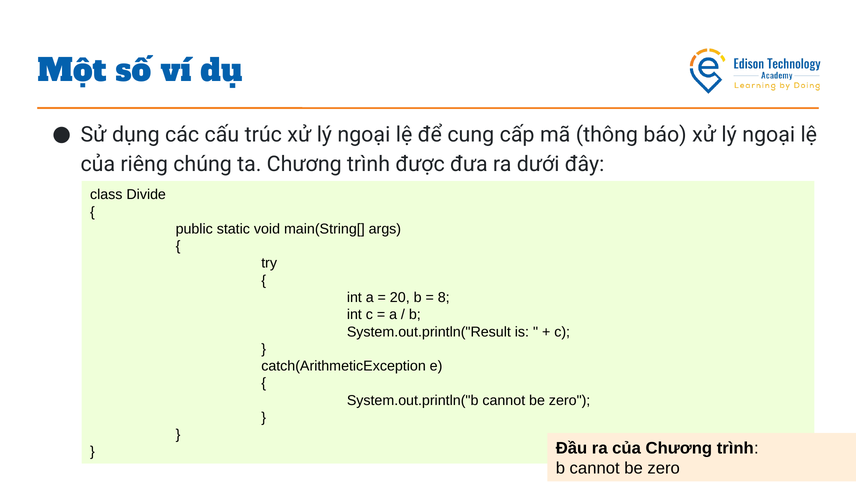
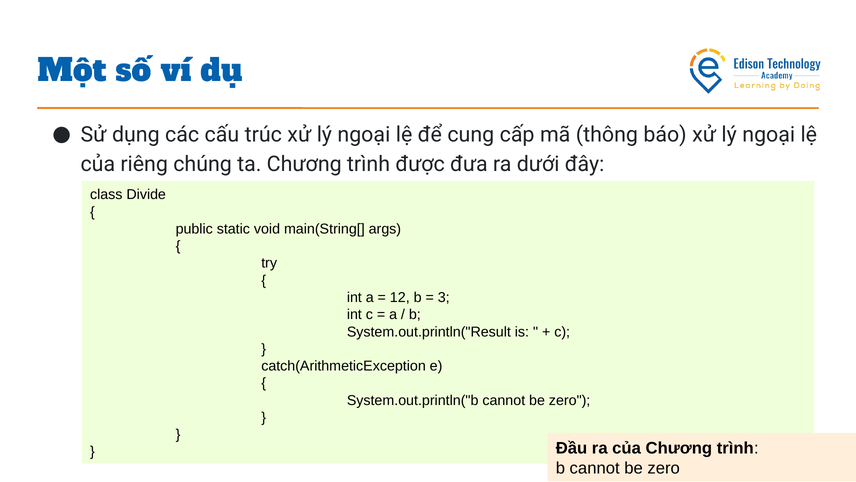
20: 20 -> 12 (400, 297)
8: 8 -> 3 (444, 297)
